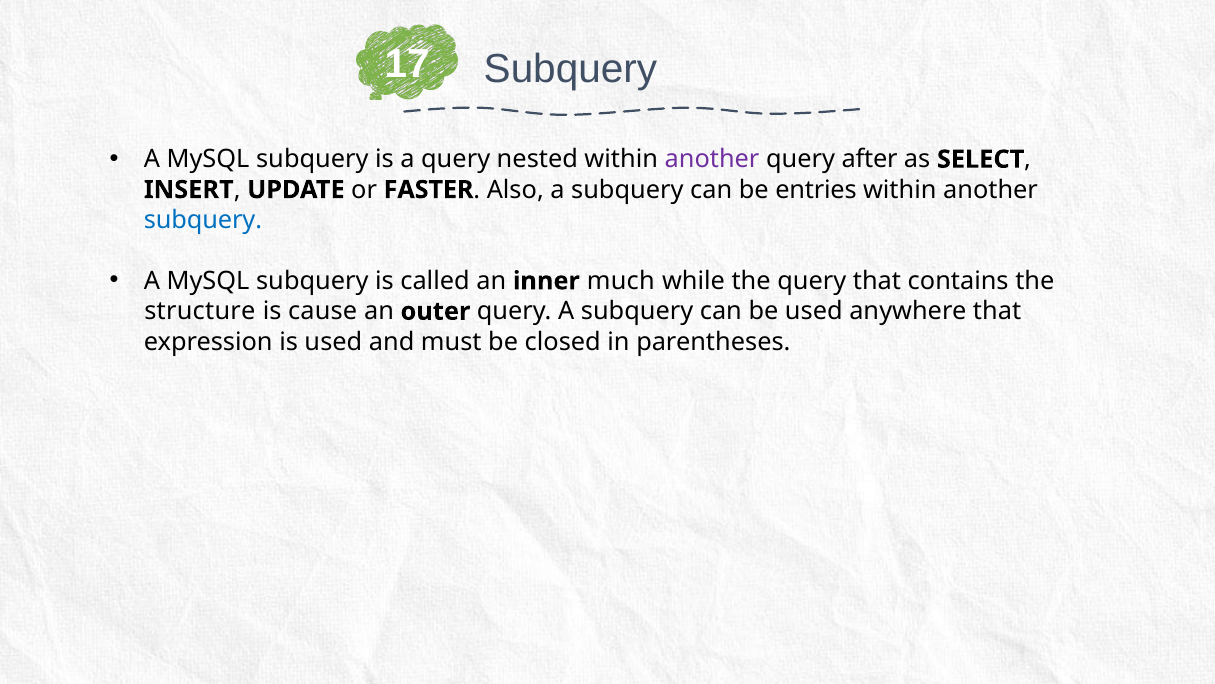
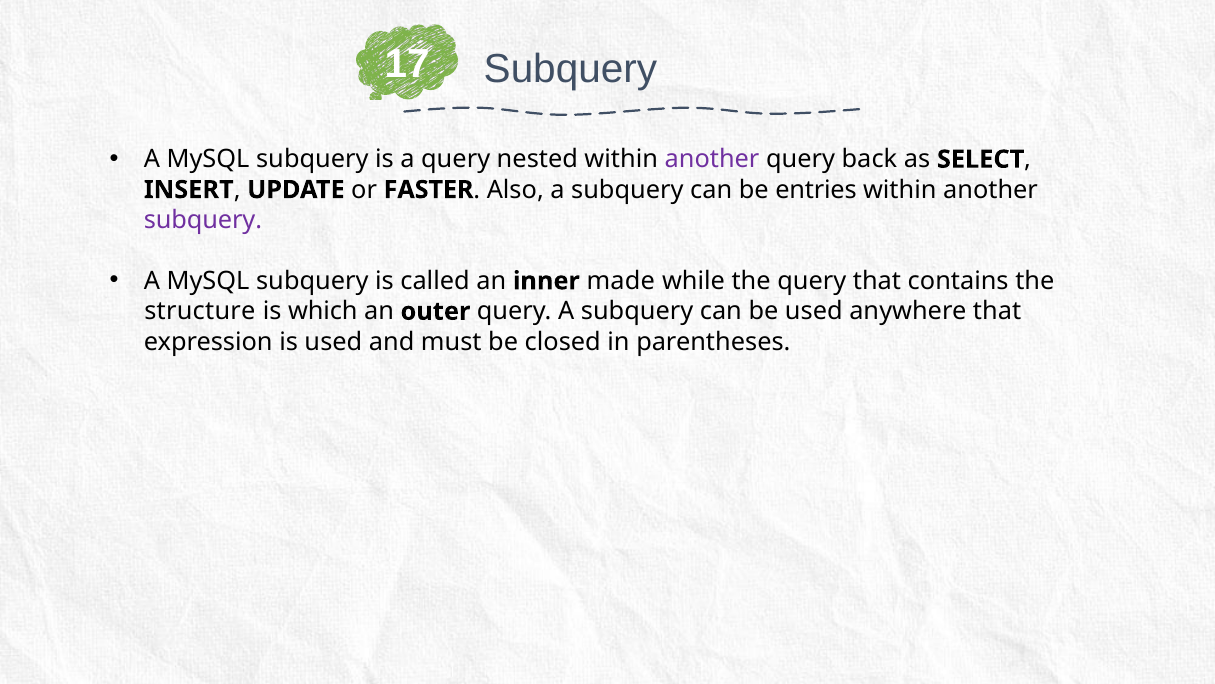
after: after -> back (869, 159)
subquery colour: blue -> purple (203, 220)
much: much -> made (621, 281)
cause: cause -> which (323, 311)
